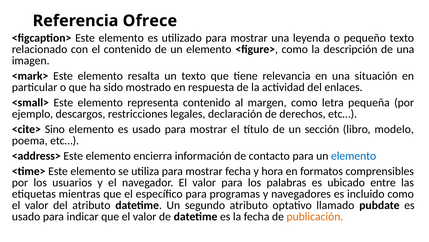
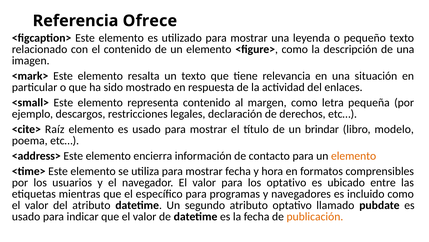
Sino: Sino -> Raíz (55, 129)
sección: sección -> brindar (322, 129)
elemento colour: blue -> orange (354, 156)
los palabras: palabras -> optativo (286, 182)
